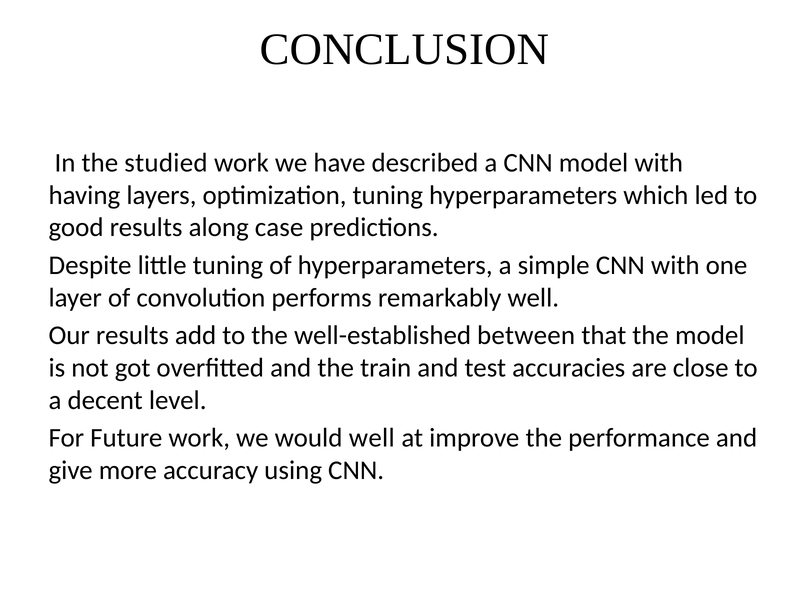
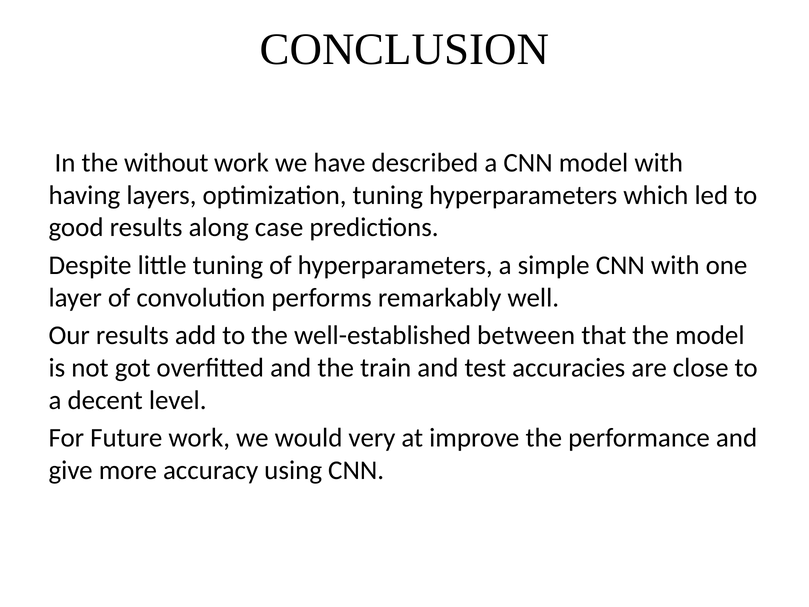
studied: studied -> without (166, 163)
would well: well -> very (372, 438)
